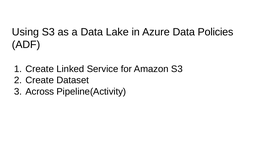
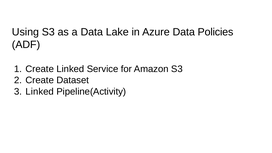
Across: Across -> Linked (40, 92)
